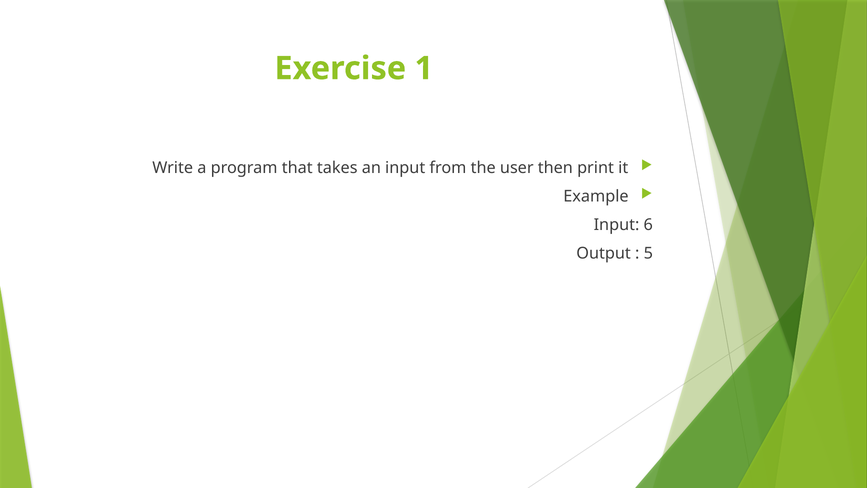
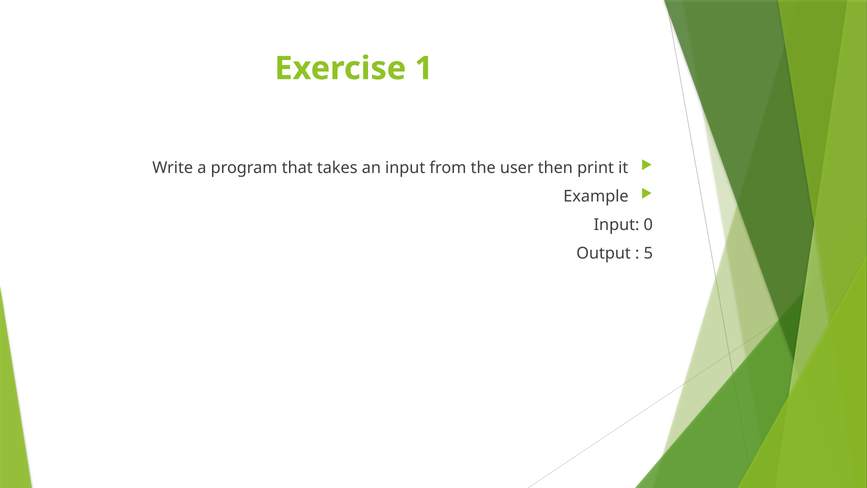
6: 6 -> 0 (648, 225)
